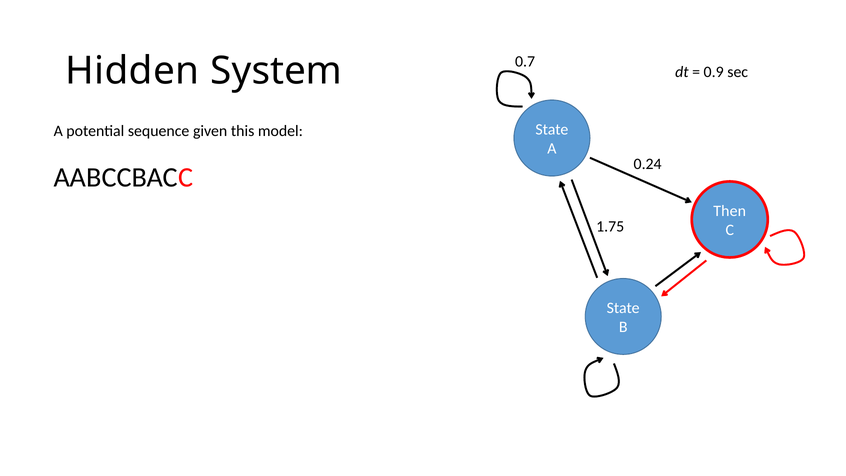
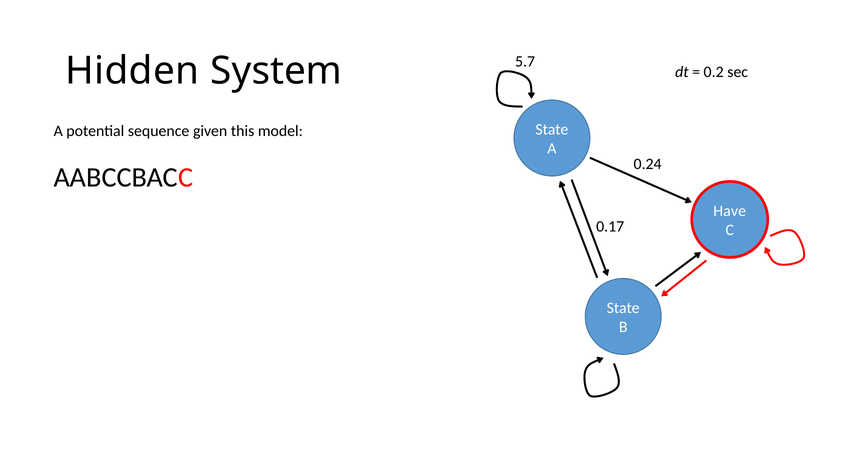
0.7: 0.7 -> 5.7 (525, 61)
0.9: 0.9 -> 0.2 (714, 72)
Then: Then -> Have (730, 211)
1.75: 1.75 -> 0.17 (610, 226)
